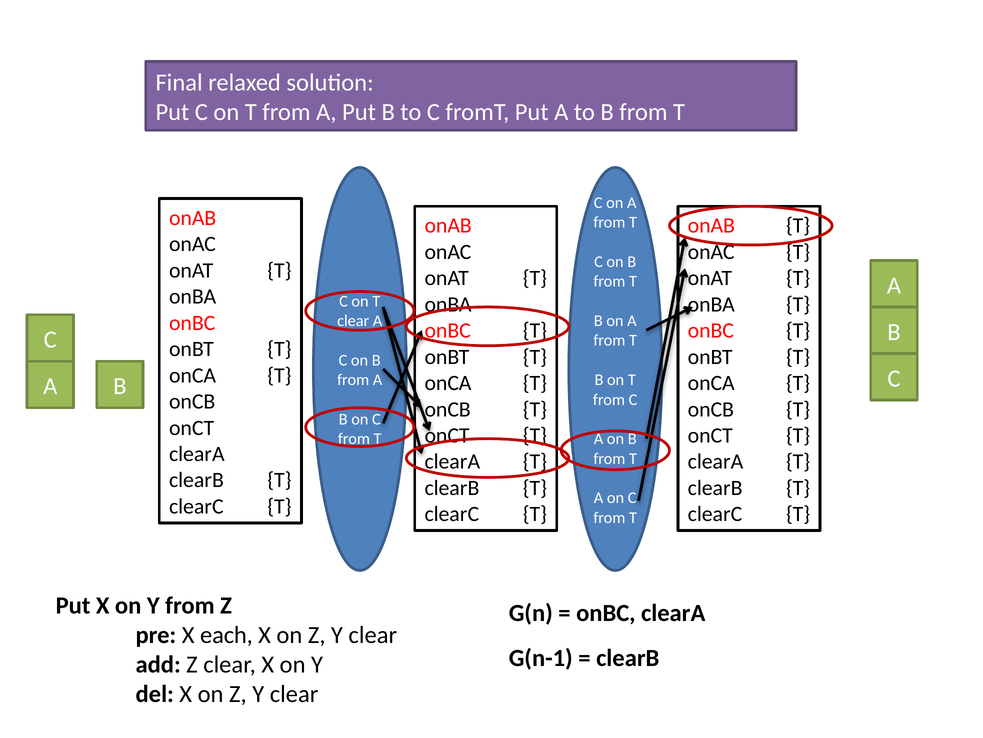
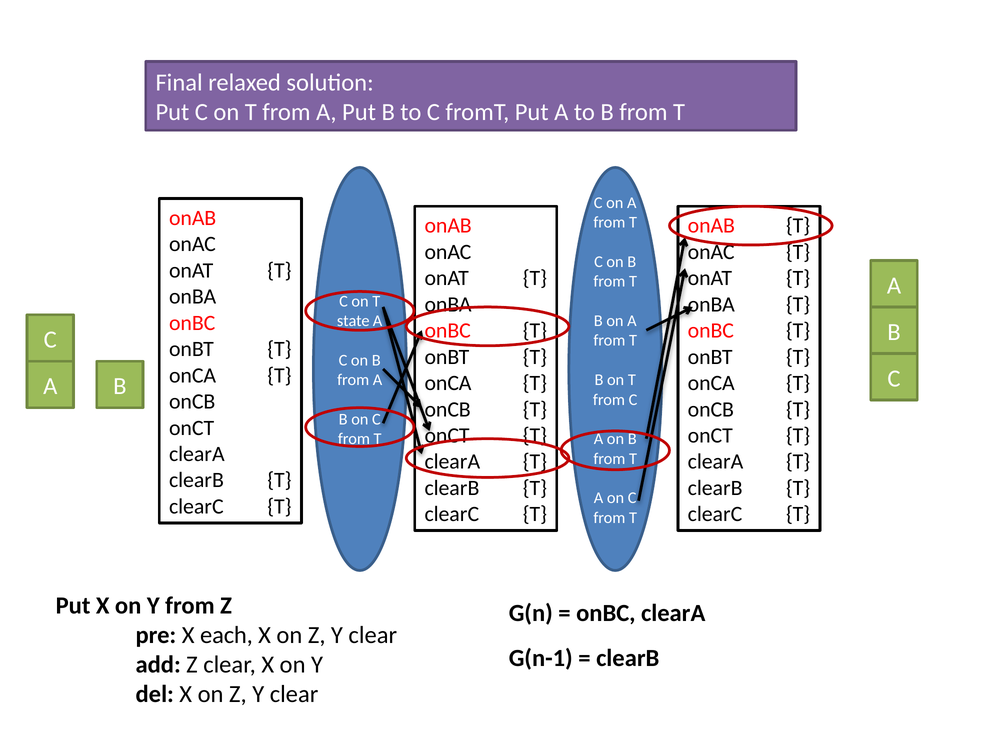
clear: clear -> state (353, 321)
